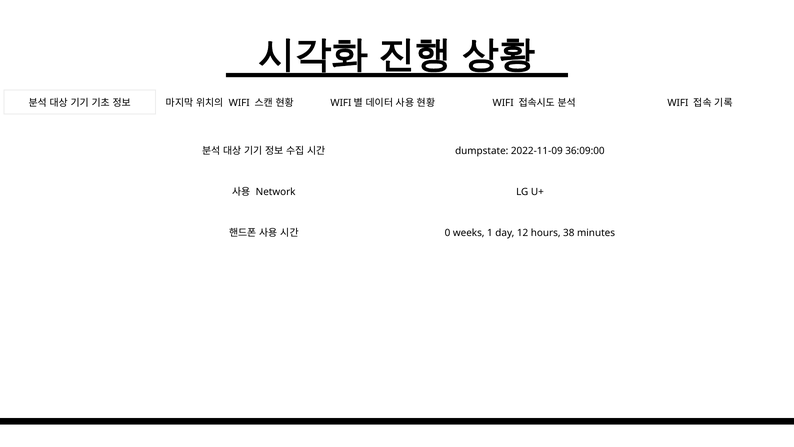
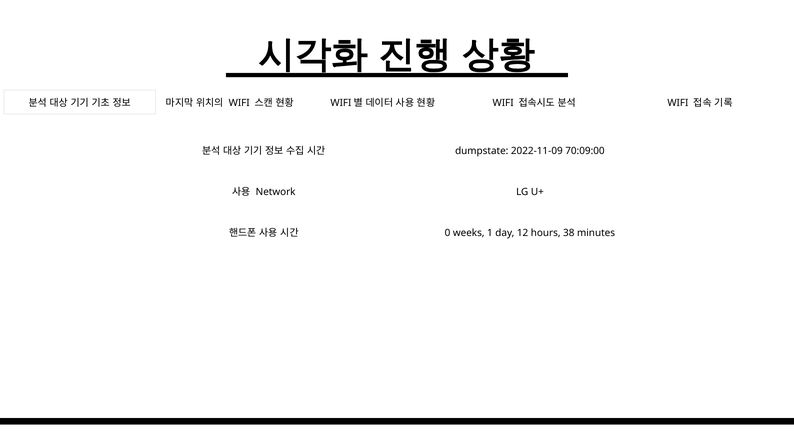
36:09:00: 36:09:00 -> 70:09:00 (585, 151)
